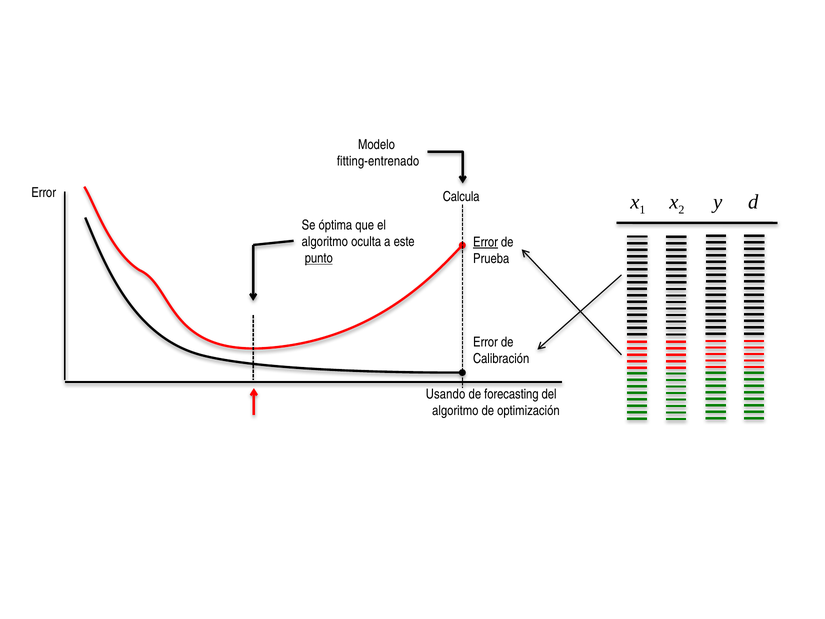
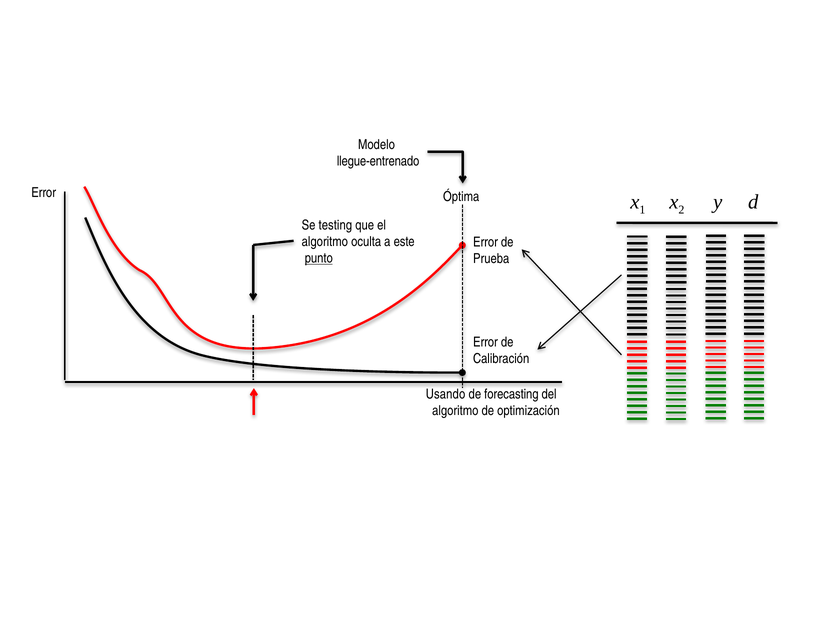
fitting-entrenado: fitting-entrenado -> llegue-entrenado (378, 161)
Calcula: Calcula -> Óptima (461, 197)
óptima: óptima -> testing (335, 225)
Error underline: present -> none (485, 242)
